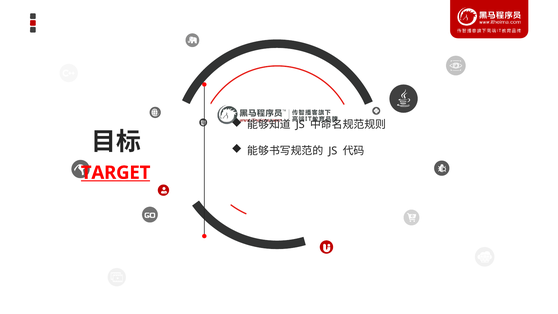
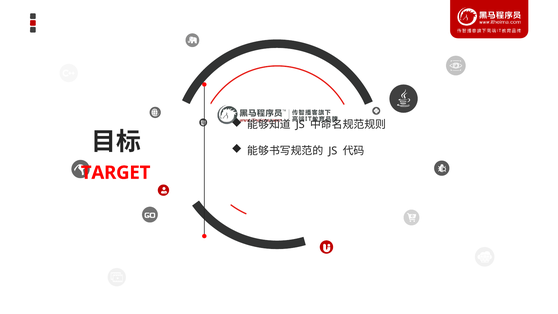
TARGET underline: present -> none (116, 173)
